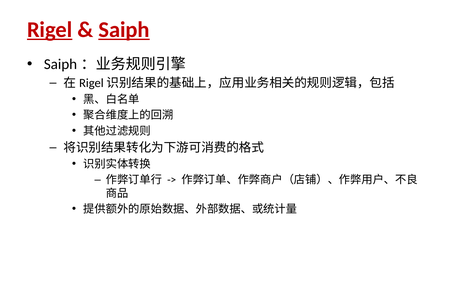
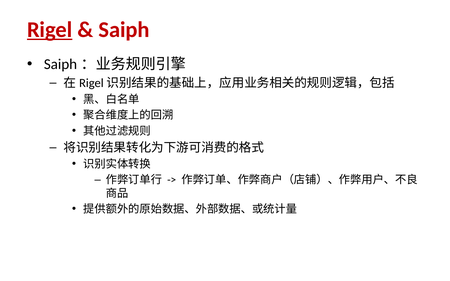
Saiph underline: present -> none (124, 30)
